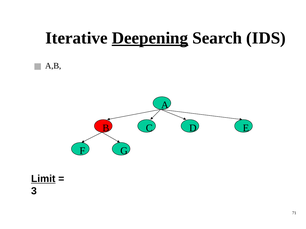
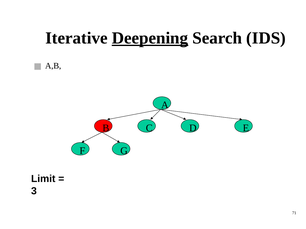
Limit underline: present -> none (43, 179)
